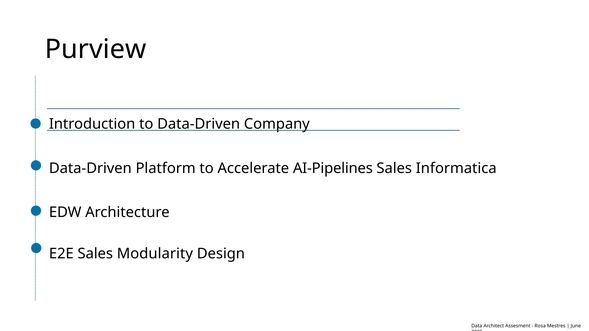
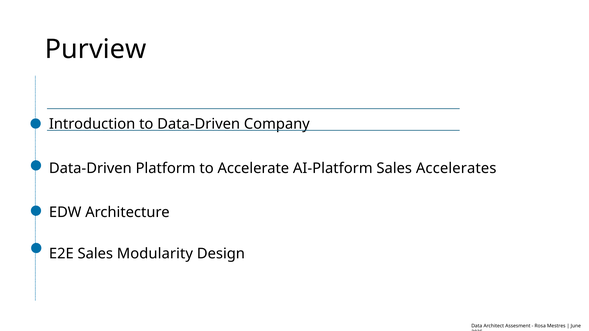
AI-Pipelines: AI-Pipelines -> AI-Platform (333, 168)
Informatica: Informatica -> Accelerates (456, 168)
